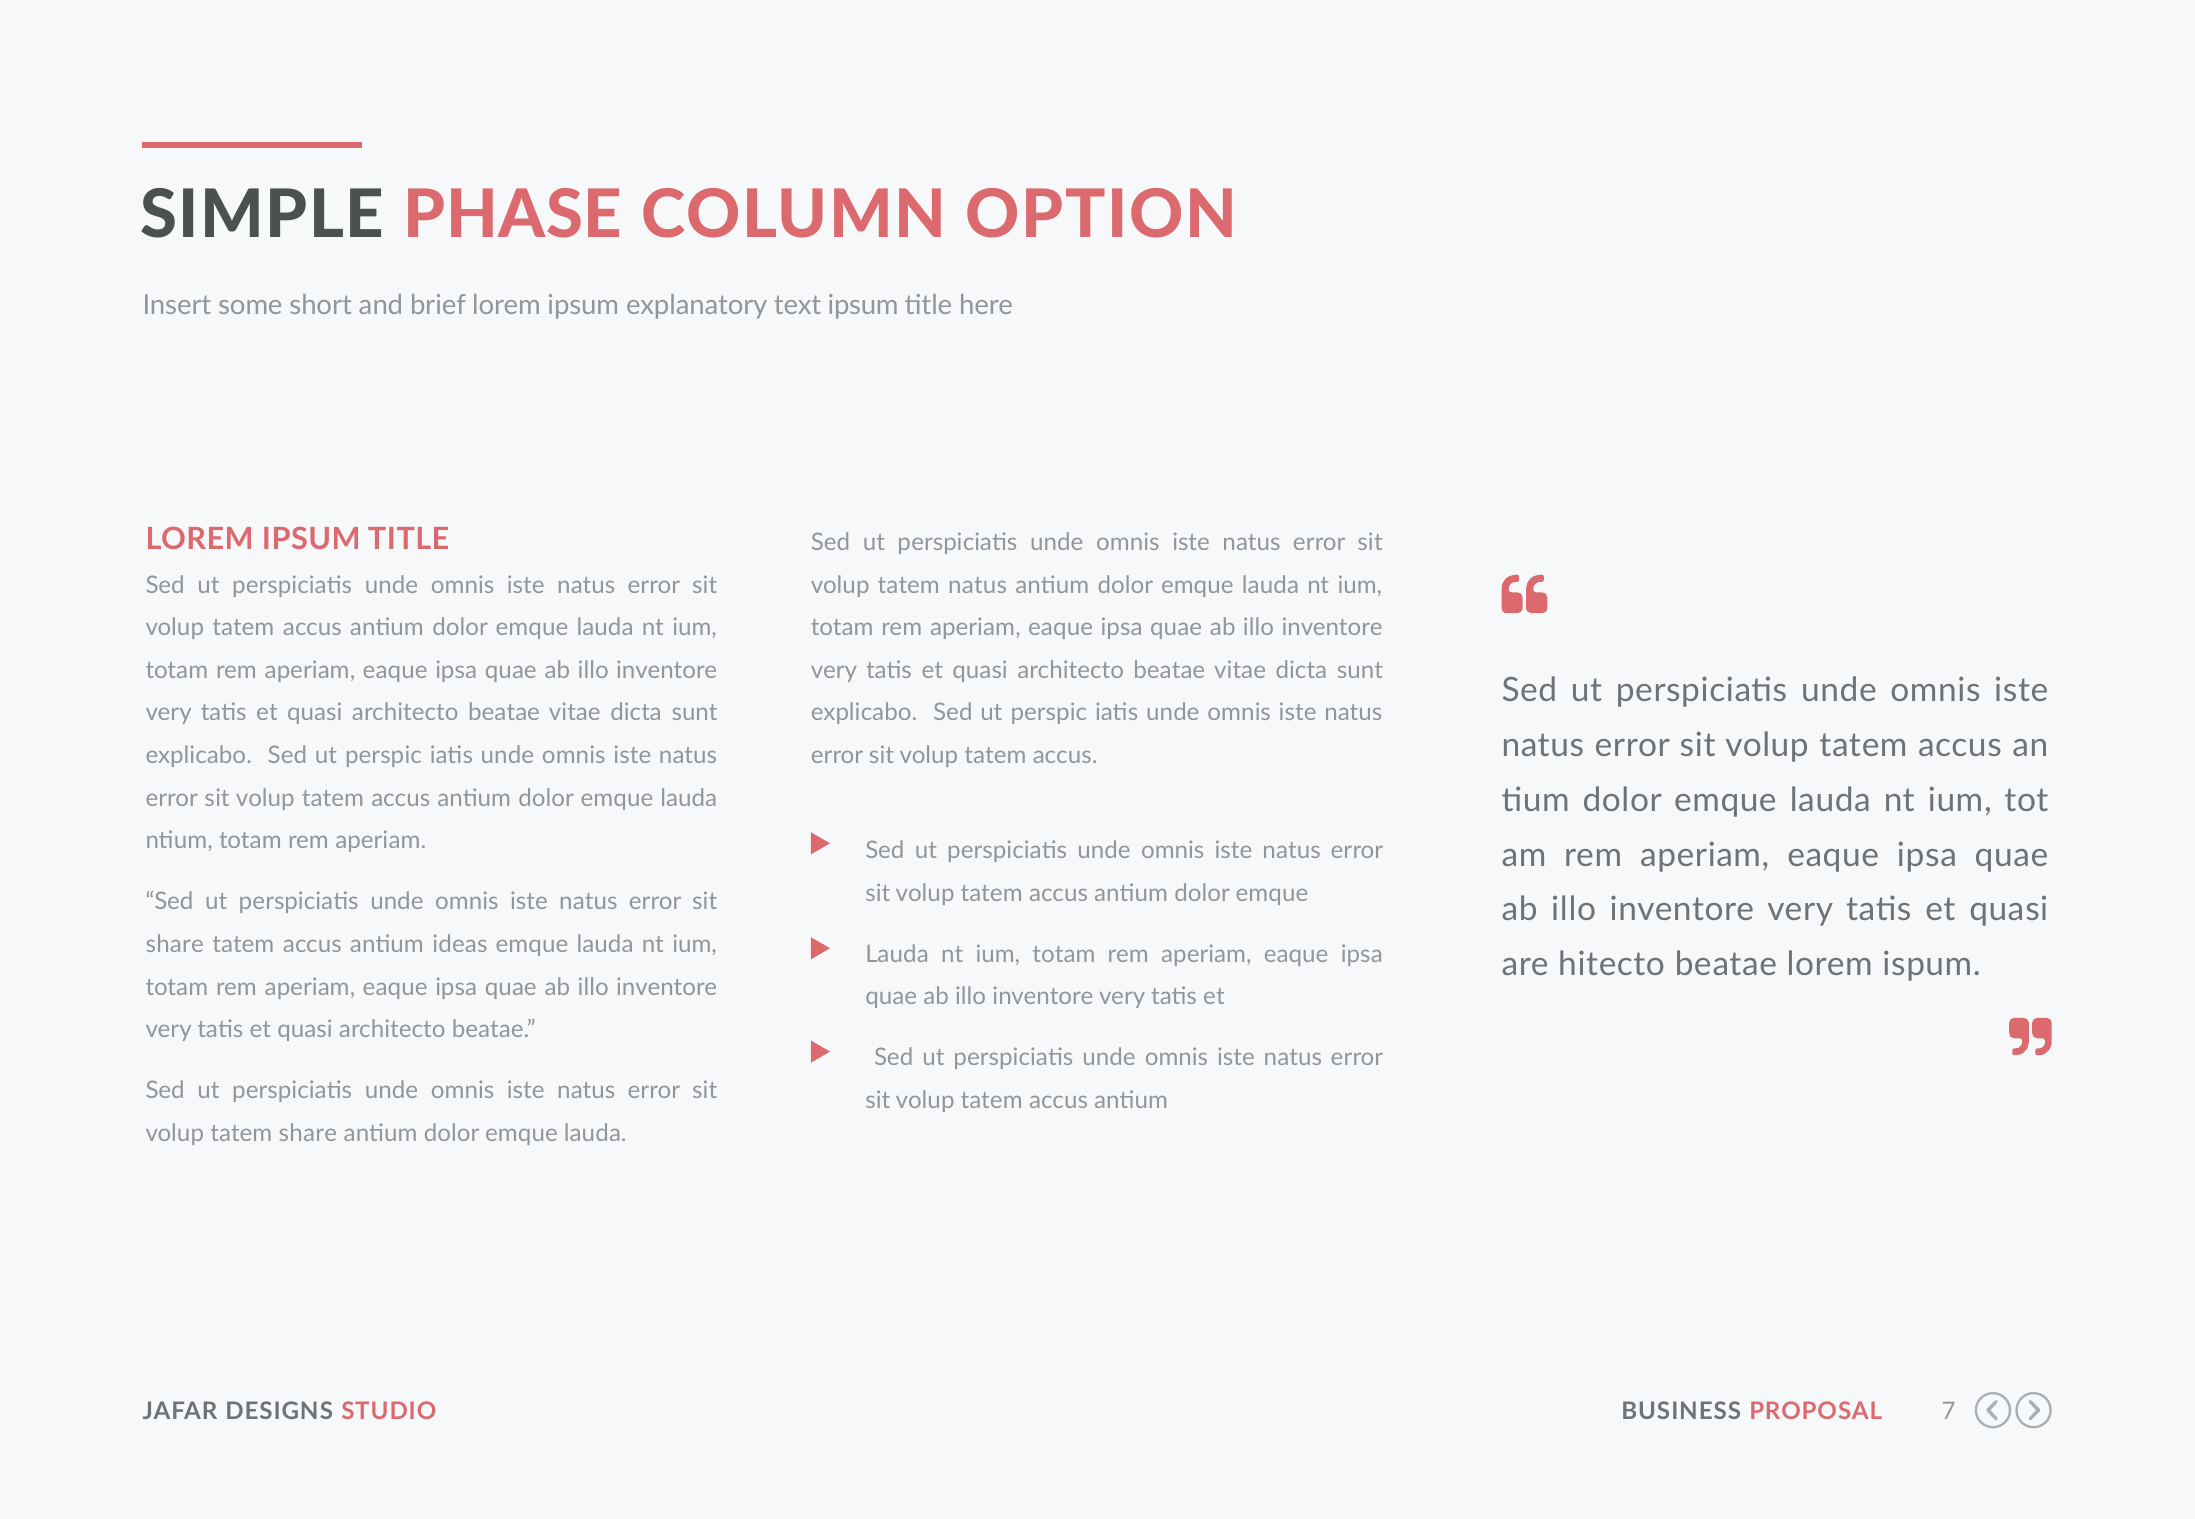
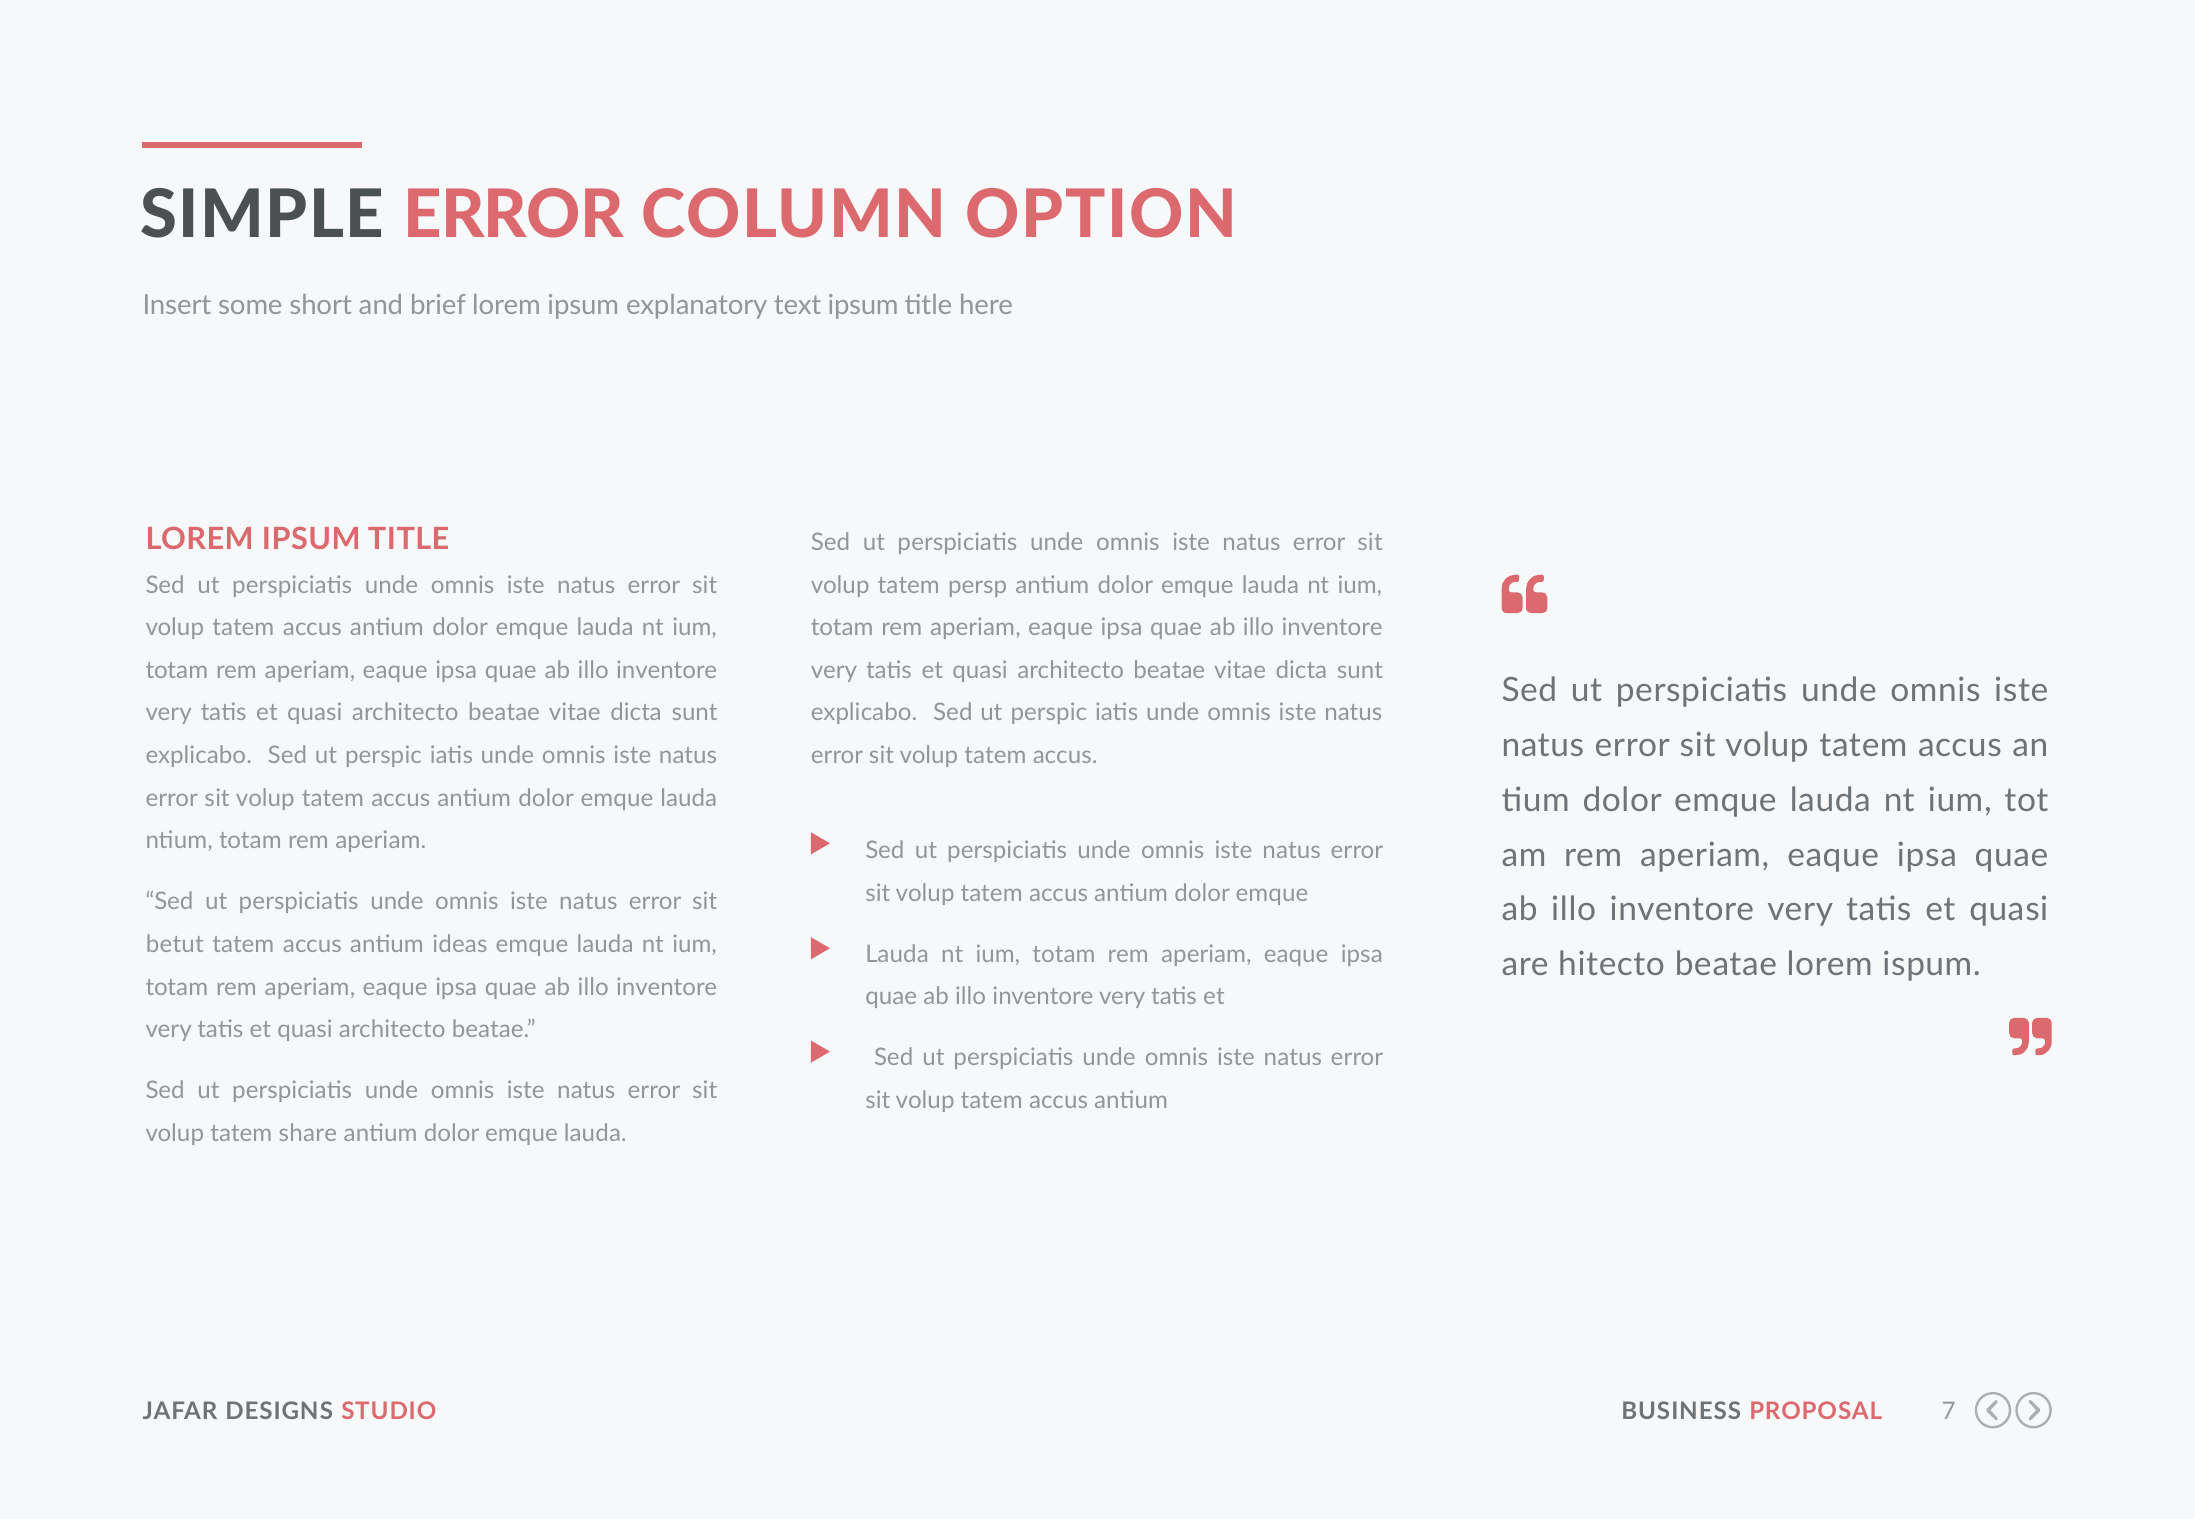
SIMPLE PHASE: PHASE -> ERROR (514, 215)
tatem natus: natus -> persp (978, 585)
share: share -> betut (175, 945)
